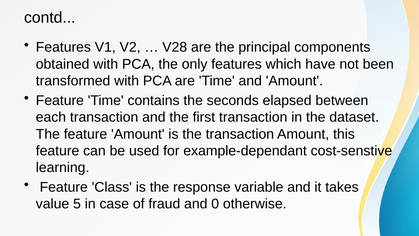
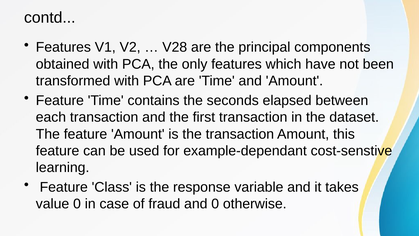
value 5: 5 -> 0 (77, 204)
